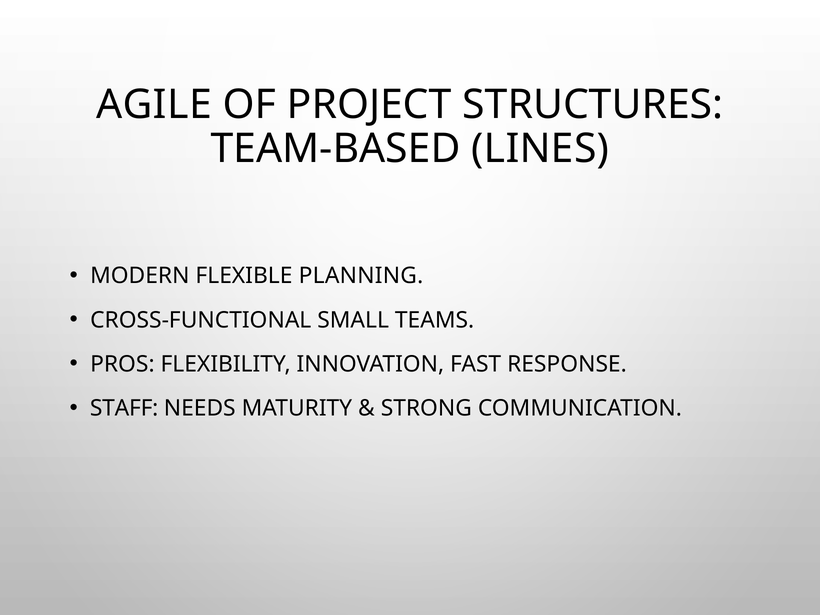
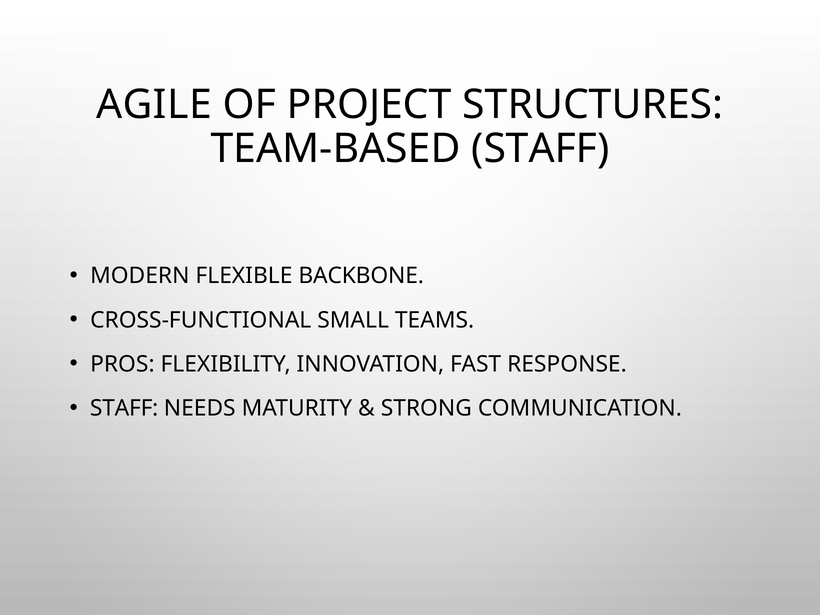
TEAM-BASED LINES: LINES -> STAFF (540, 149)
PLANNING: PLANNING -> BACKBONE (361, 276)
